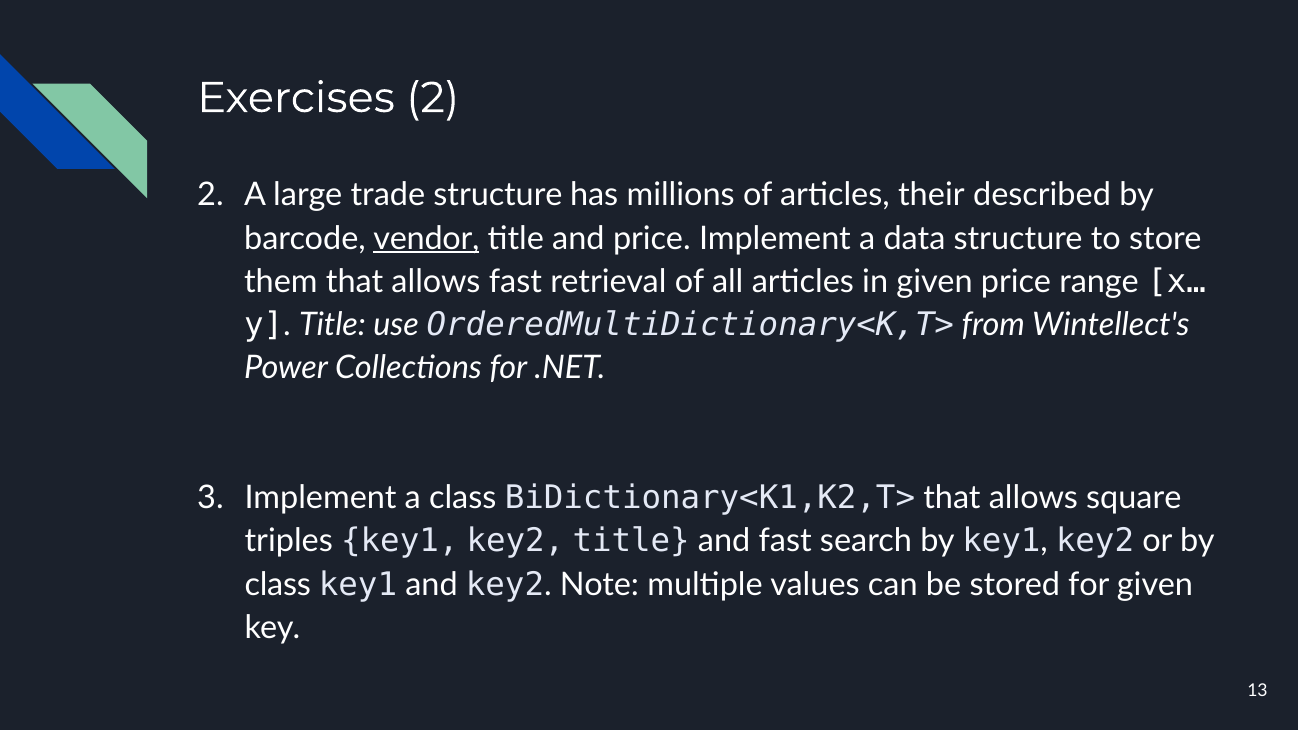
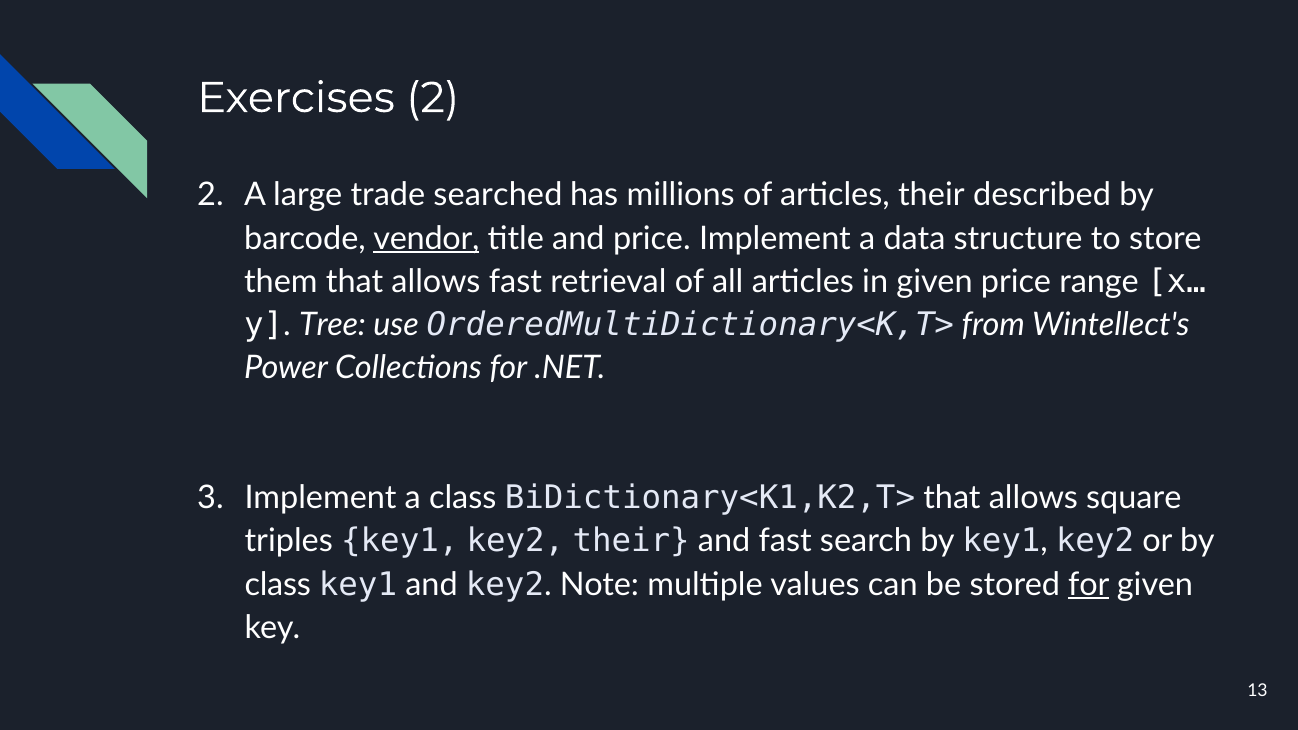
trade structure: structure -> searched (498, 195)
Title: Title -> Tree (333, 325)
key2 title: title -> their (631, 541)
for underline: none -> present (1089, 585)
